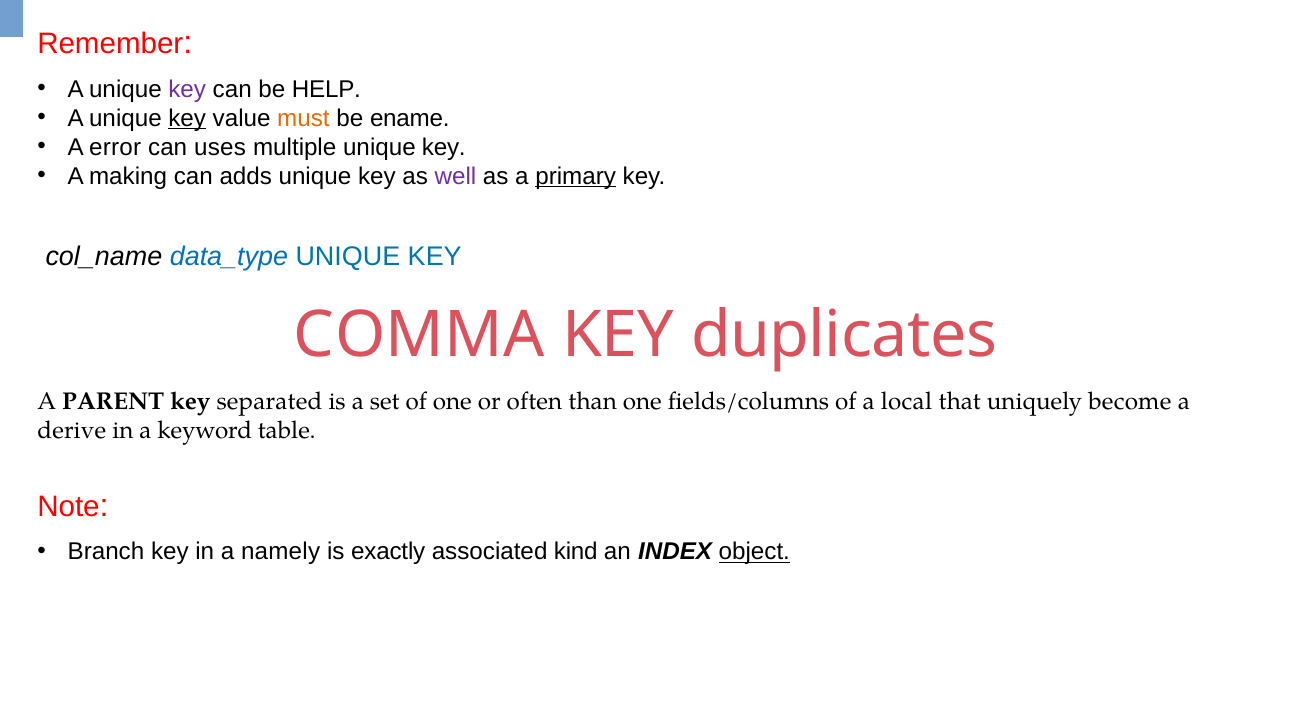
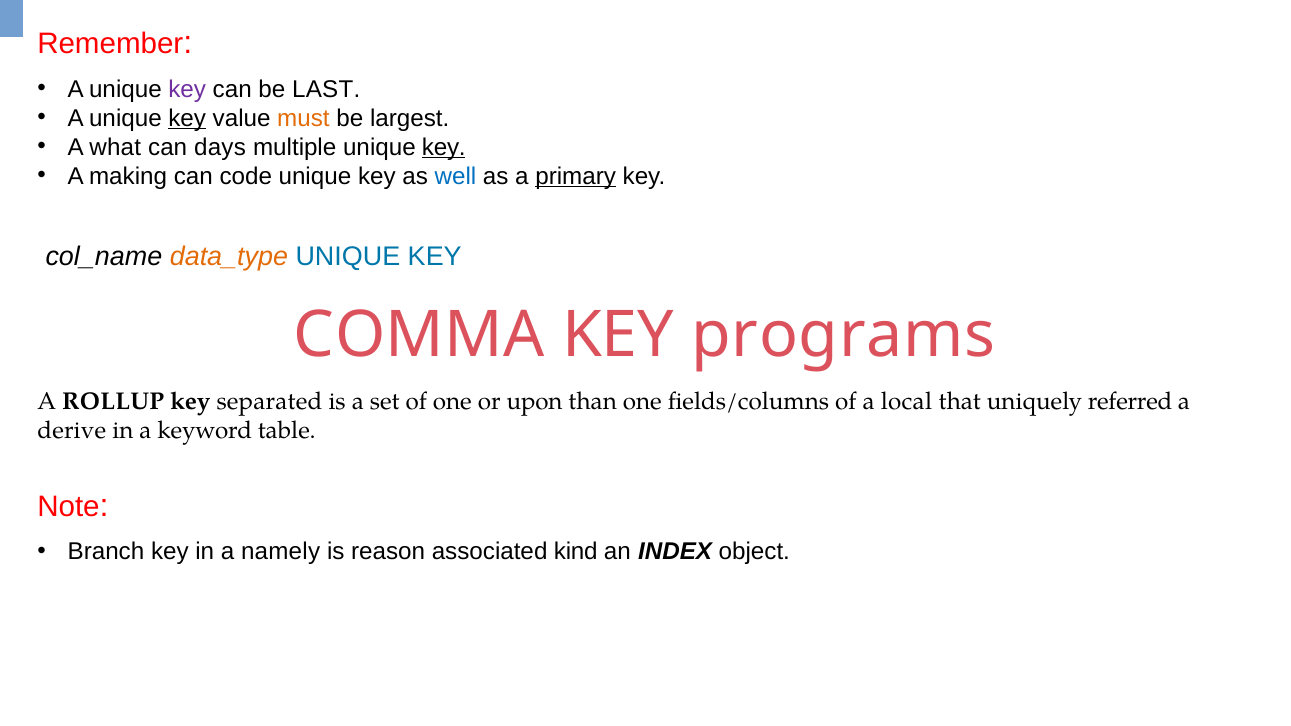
HELP: HELP -> LAST (326, 89)
ename: ename -> largest (410, 118)
error: error -> what (115, 147)
uses: uses -> days (220, 147)
key underline: none -> present (444, 147)
adds: adds -> code (246, 176)
well colour: purple -> blue (455, 176)
data_type colour: blue -> orange (229, 256)
duplicates: duplicates -> programs (843, 335)
PARENT: PARENT -> ROLLUP (113, 402)
often: often -> upon (535, 402)
become: become -> referred (1130, 402)
exactly: exactly -> reason (388, 552)
object underline: present -> none (754, 552)
